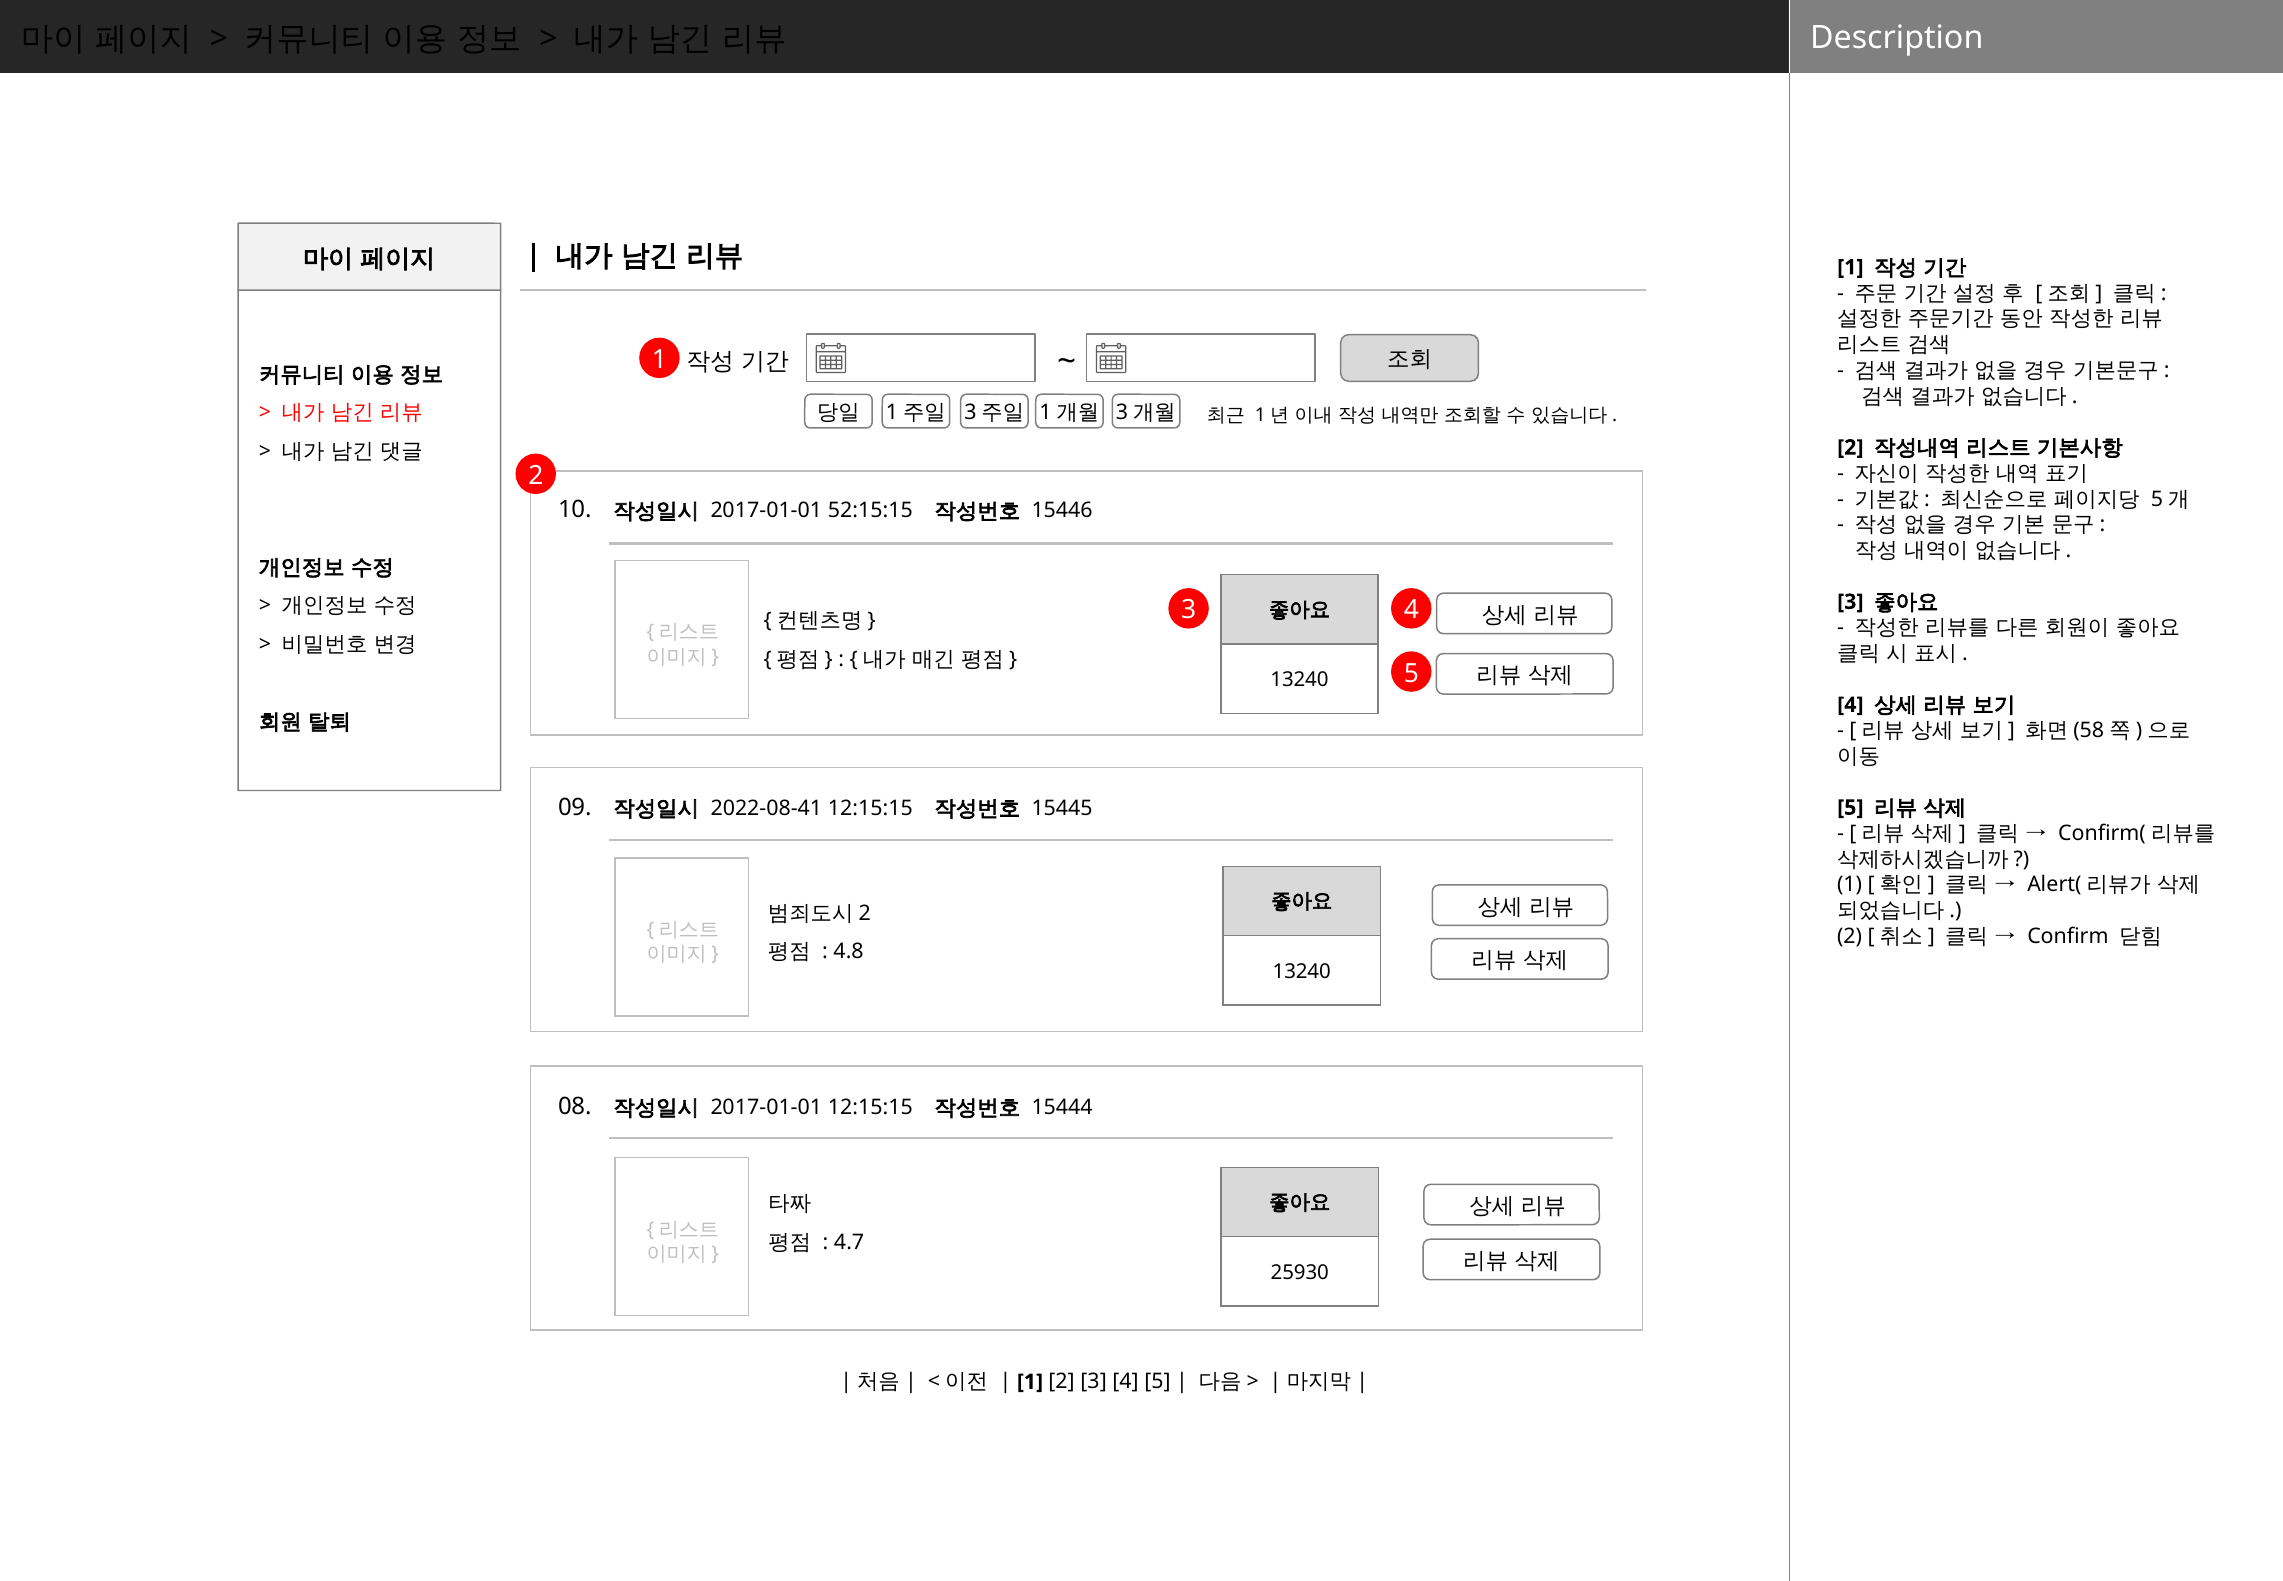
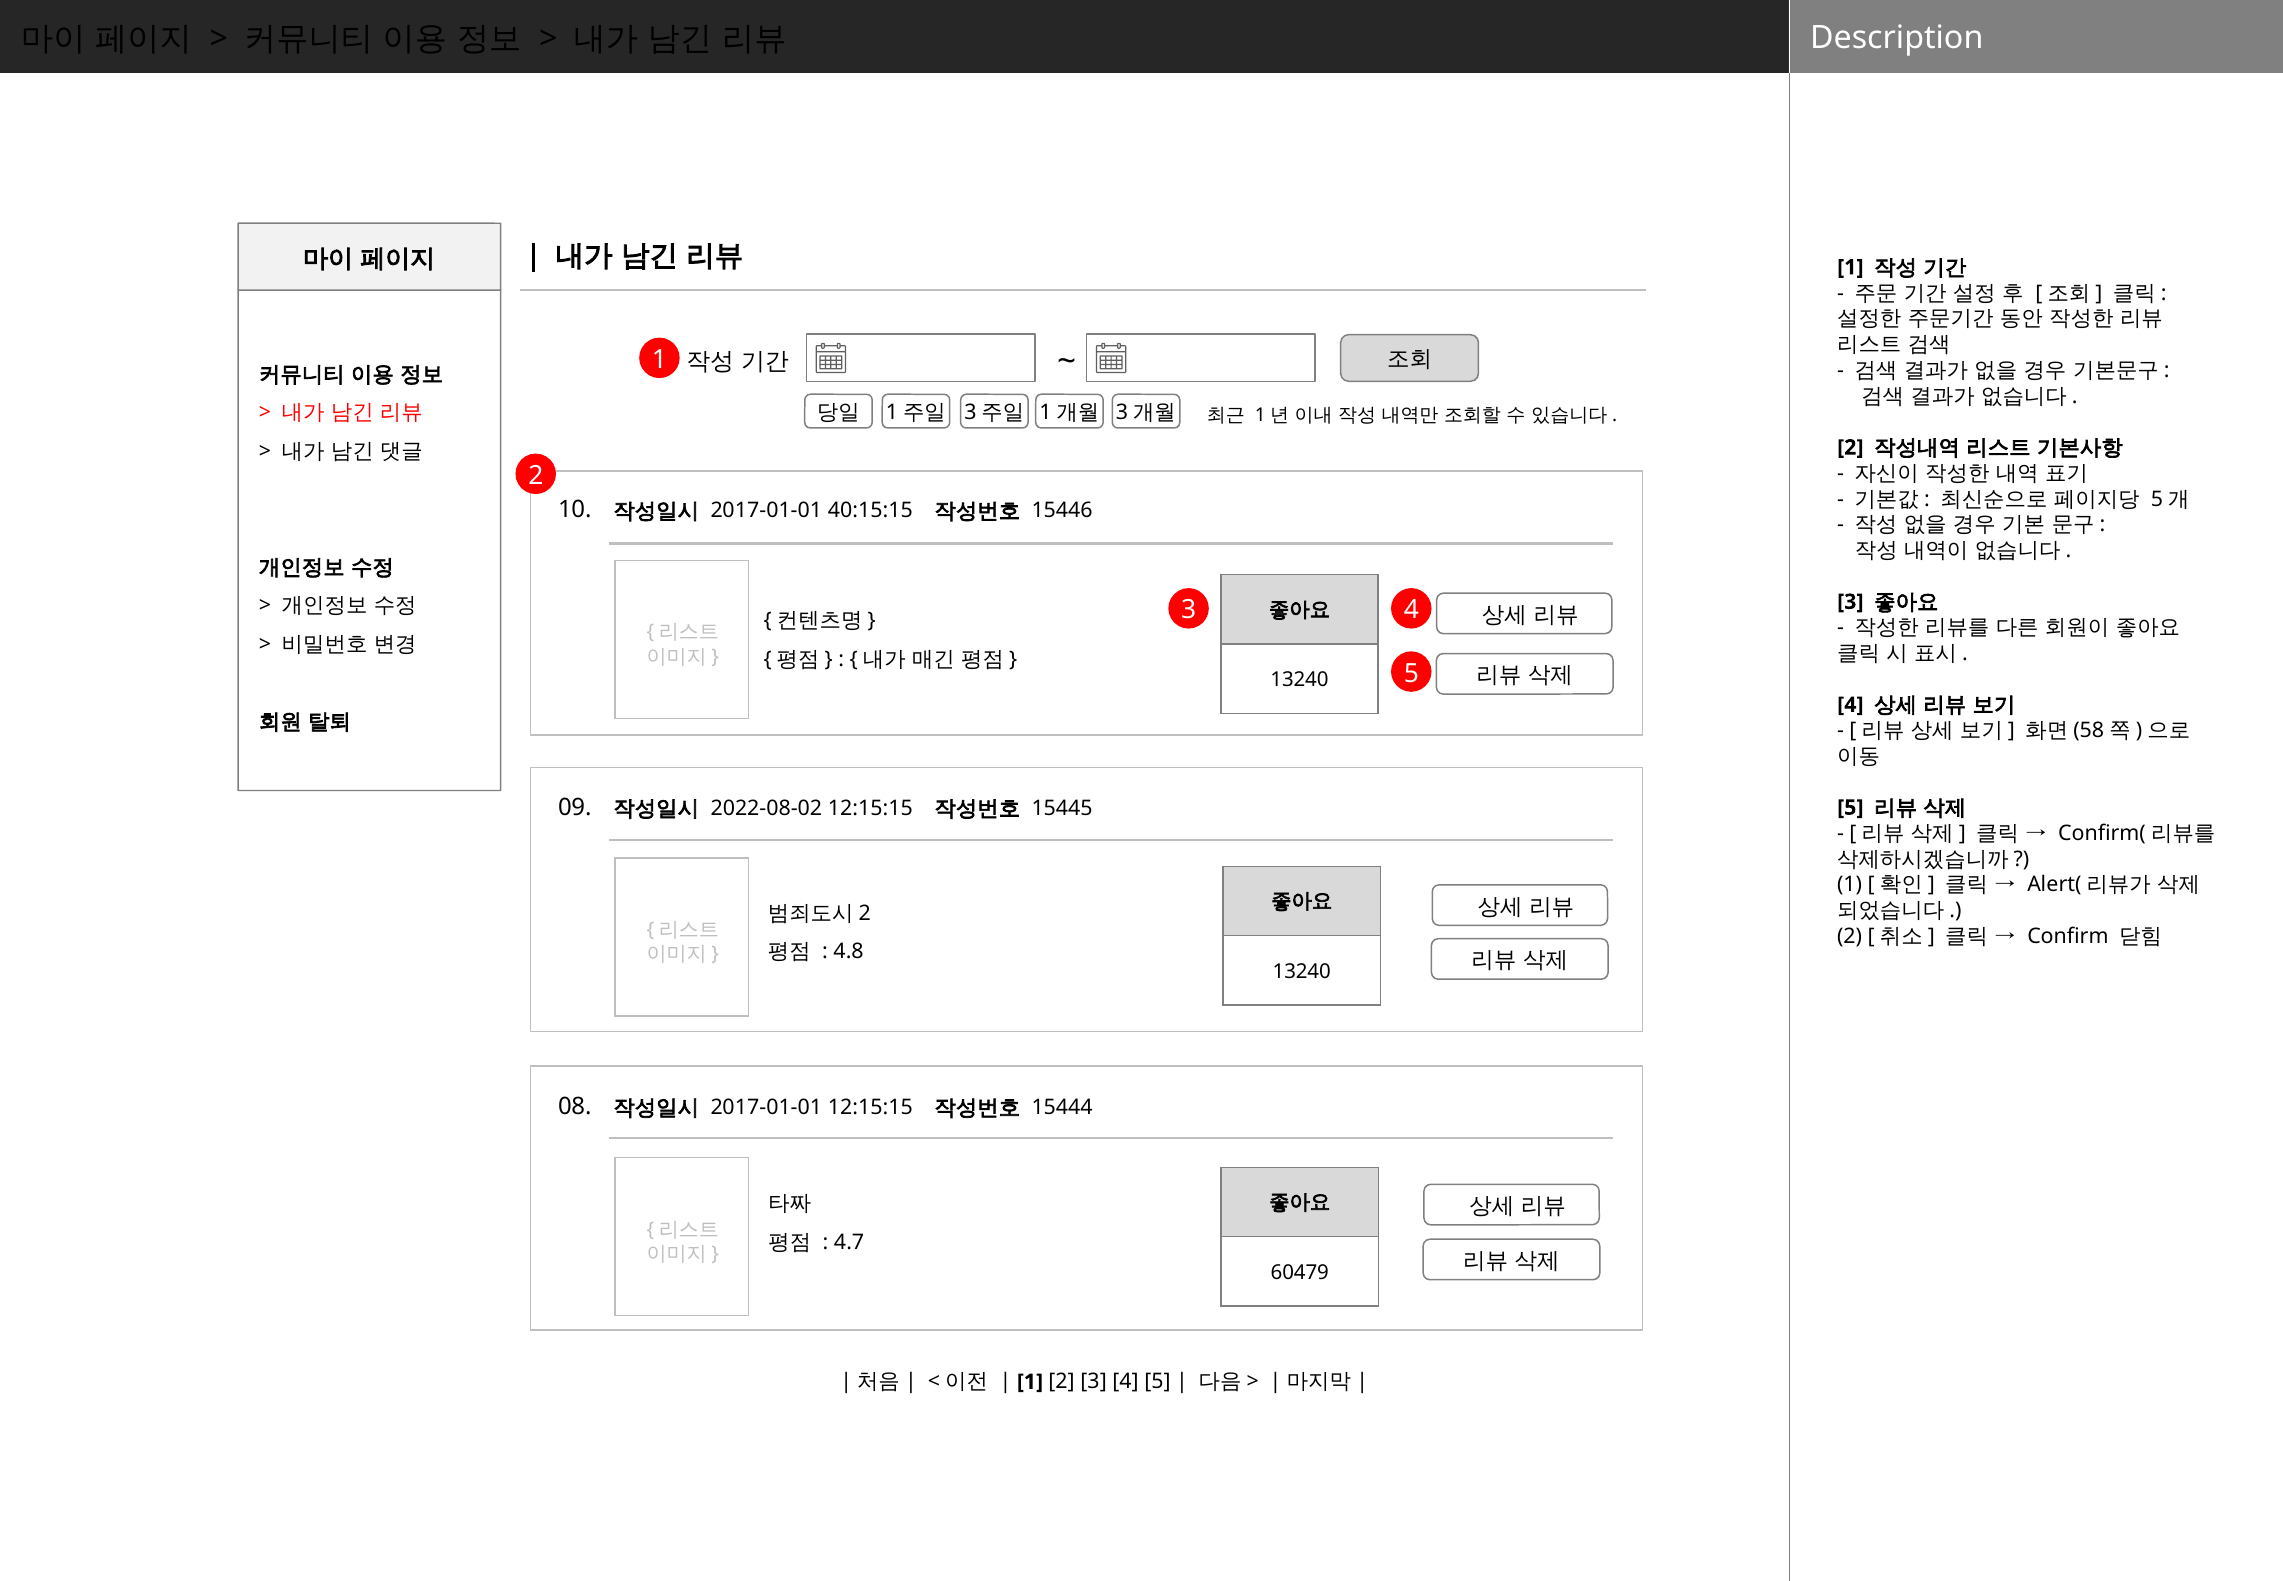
52:15:15: 52:15:15 -> 40:15:15 (870, 511)
2022-08-41: 2022-08-41 -> 2022-08-02 (766, 808)
25930: 25930 -> 60479 (1300, 1272)
